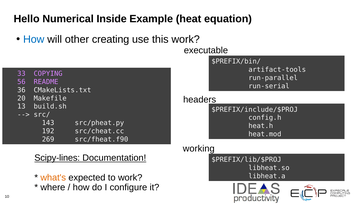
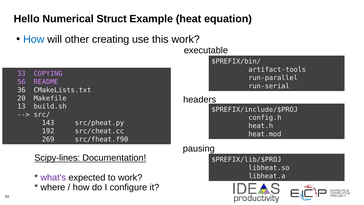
Inside: Inside -> Struct (112, 19)
working: working -> pausing (199, 149)
what's colour: orange -> purple (53, 177)
